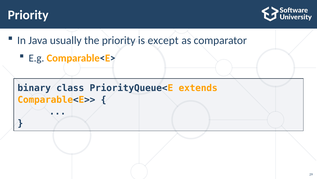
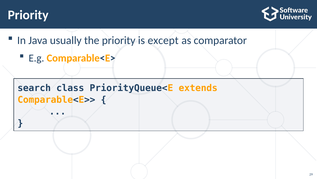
binary: binary -> search (34, 88)
